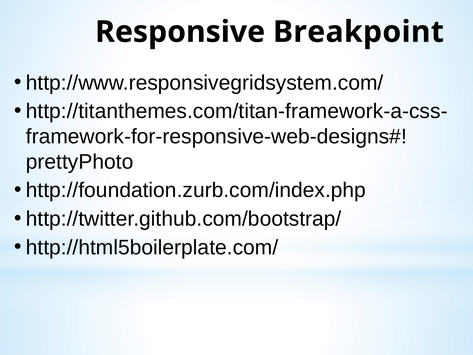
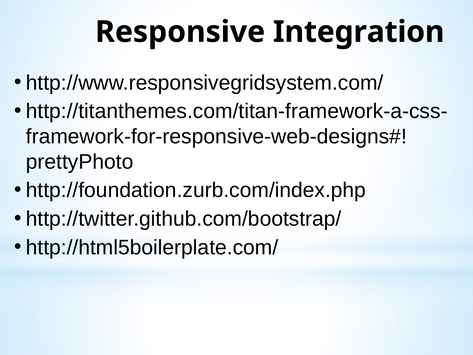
Breakpoint: Breakpoint -> Integration (359, 32)
